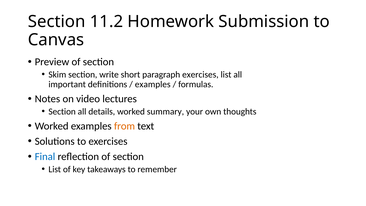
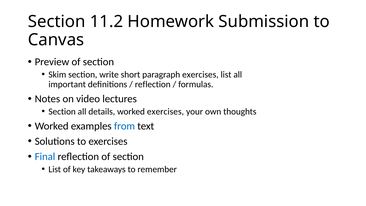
examples: examples -> reflection (153, 84)
worked summary: summary -> exercises (165, 111)
from colour: orange -> blue (124, 126)
